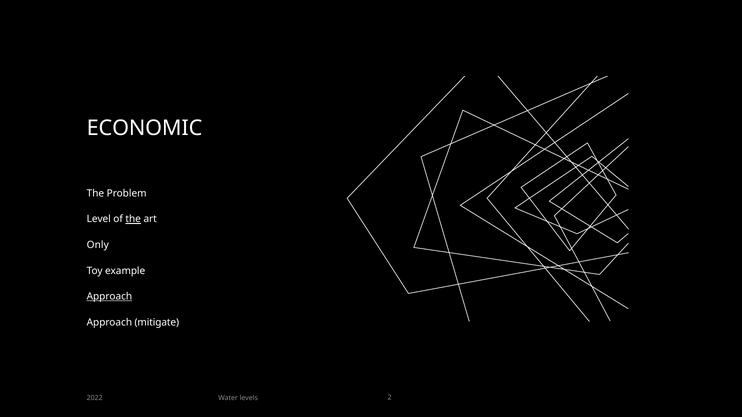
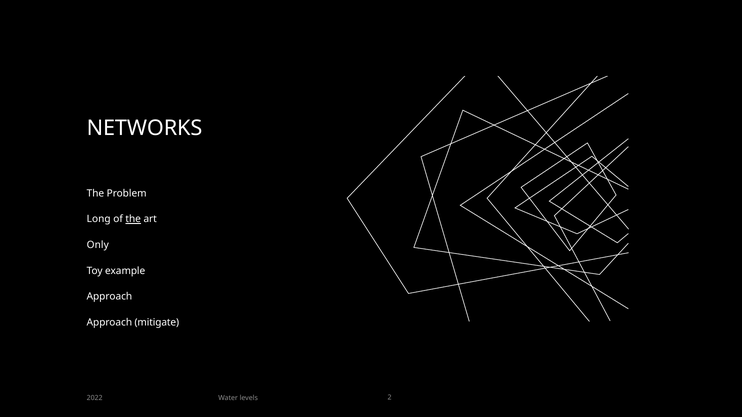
ECONOMIC: ECONOMIC -> NETWORKS (145, 128)
Level: Level -> Long (99, 219)
Approach underline: present -> none (109, 297)
